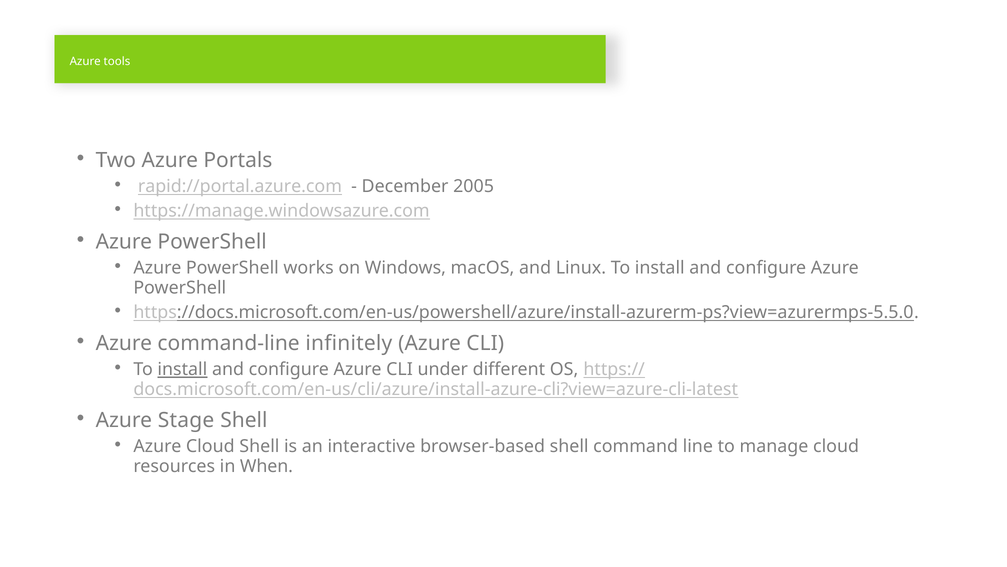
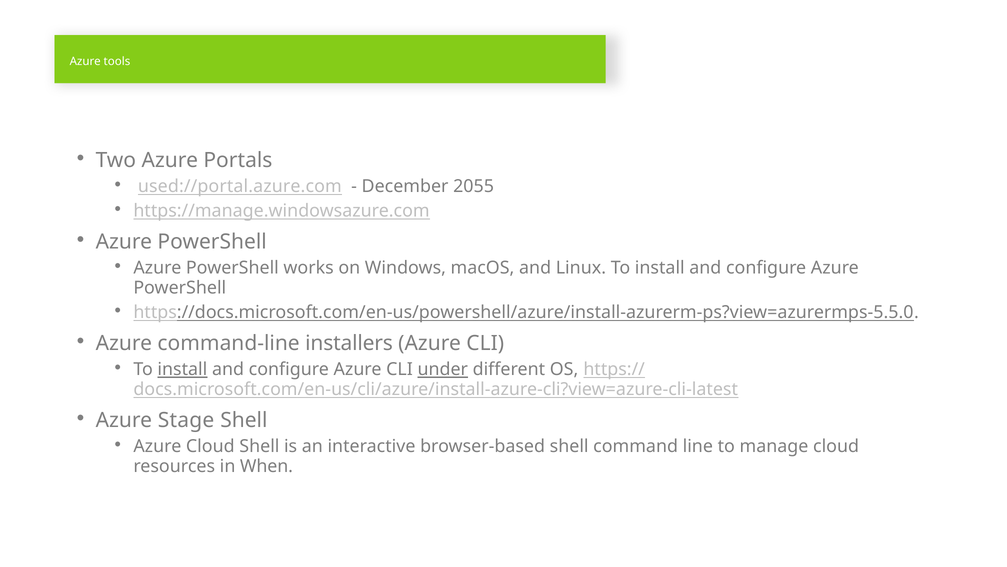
rapid://portal.azure.com: rapid://portal.azure.com -> used://portal.azure.com (240, 186)
2005: 2005 -> 2055 (474, 186)
infinitely: infinitely -> installers (349, 343)
under underline: none -> present (443, 369)
